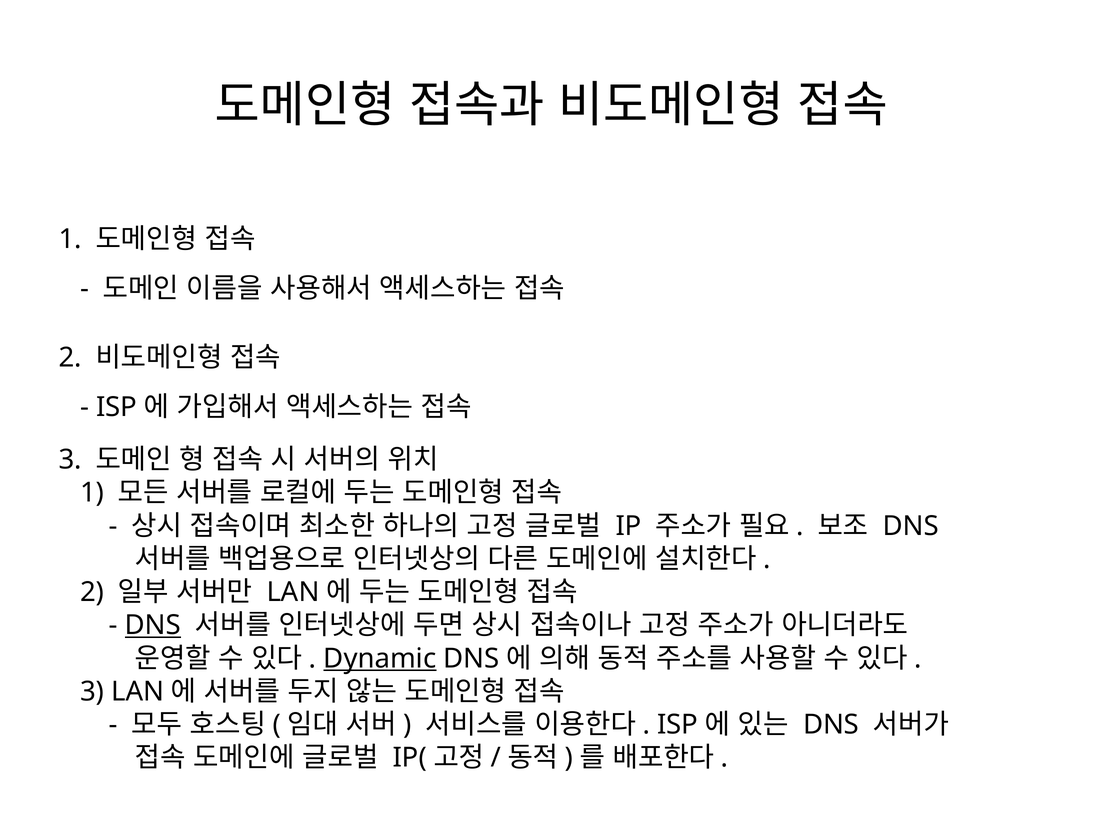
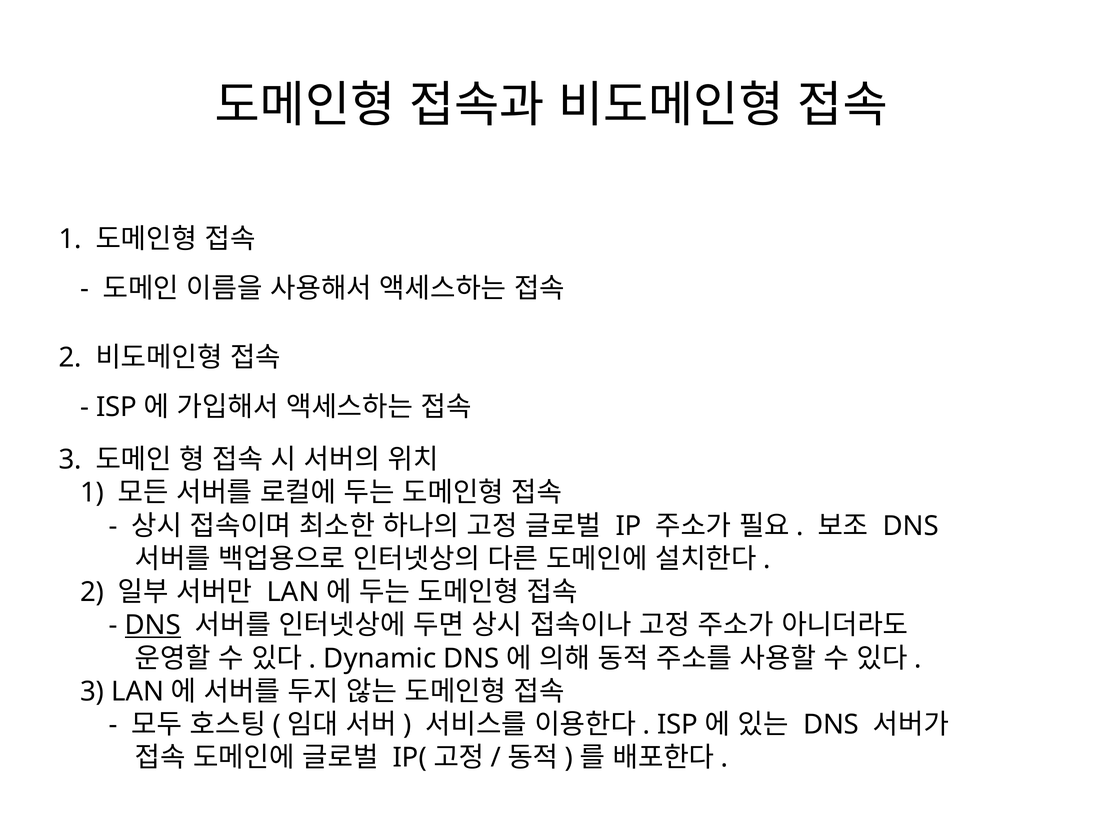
Dynamic underline: present -> none (380, 658)
